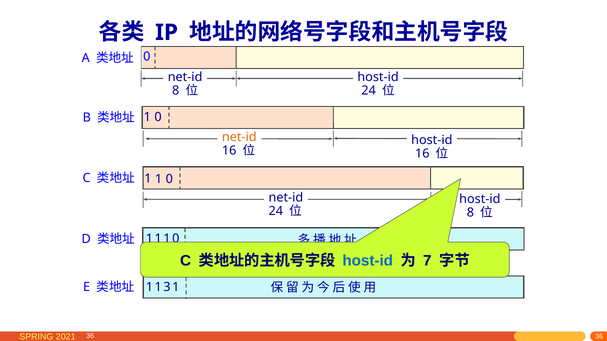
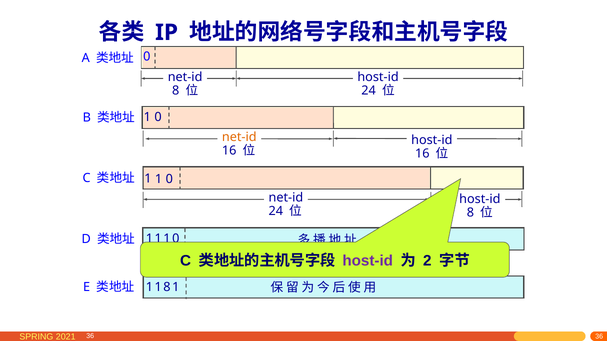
host-id colour: blue -> purple (368, 261)
7: 7 -> 2 (427, 261)
1 3: 3 -> 8 (167, 287)
